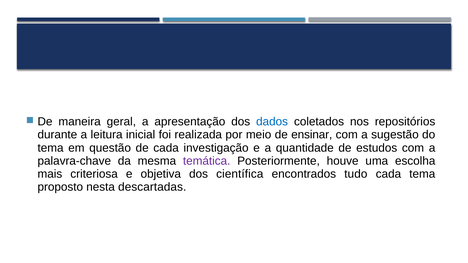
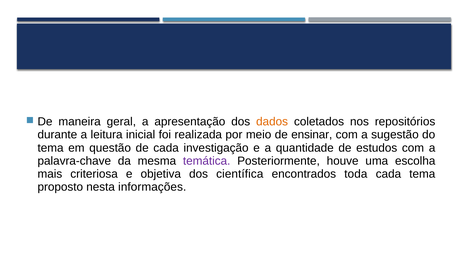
dados colour: blue -> orange (272, 122)
tudo: tudo -> toda (356, 174)
descartadas: descartadas -> informações (152, 187)
